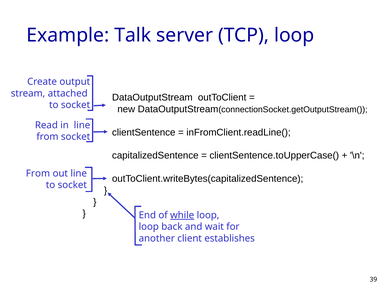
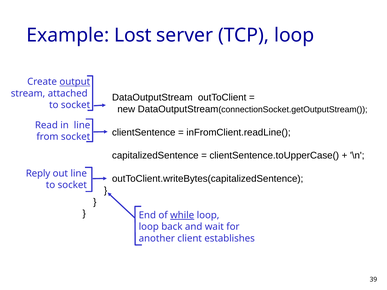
Talk: Talk -> Lost (133, 35)
output underline: none -> present (75, 82)
From: From -> Reply (38, 174)
